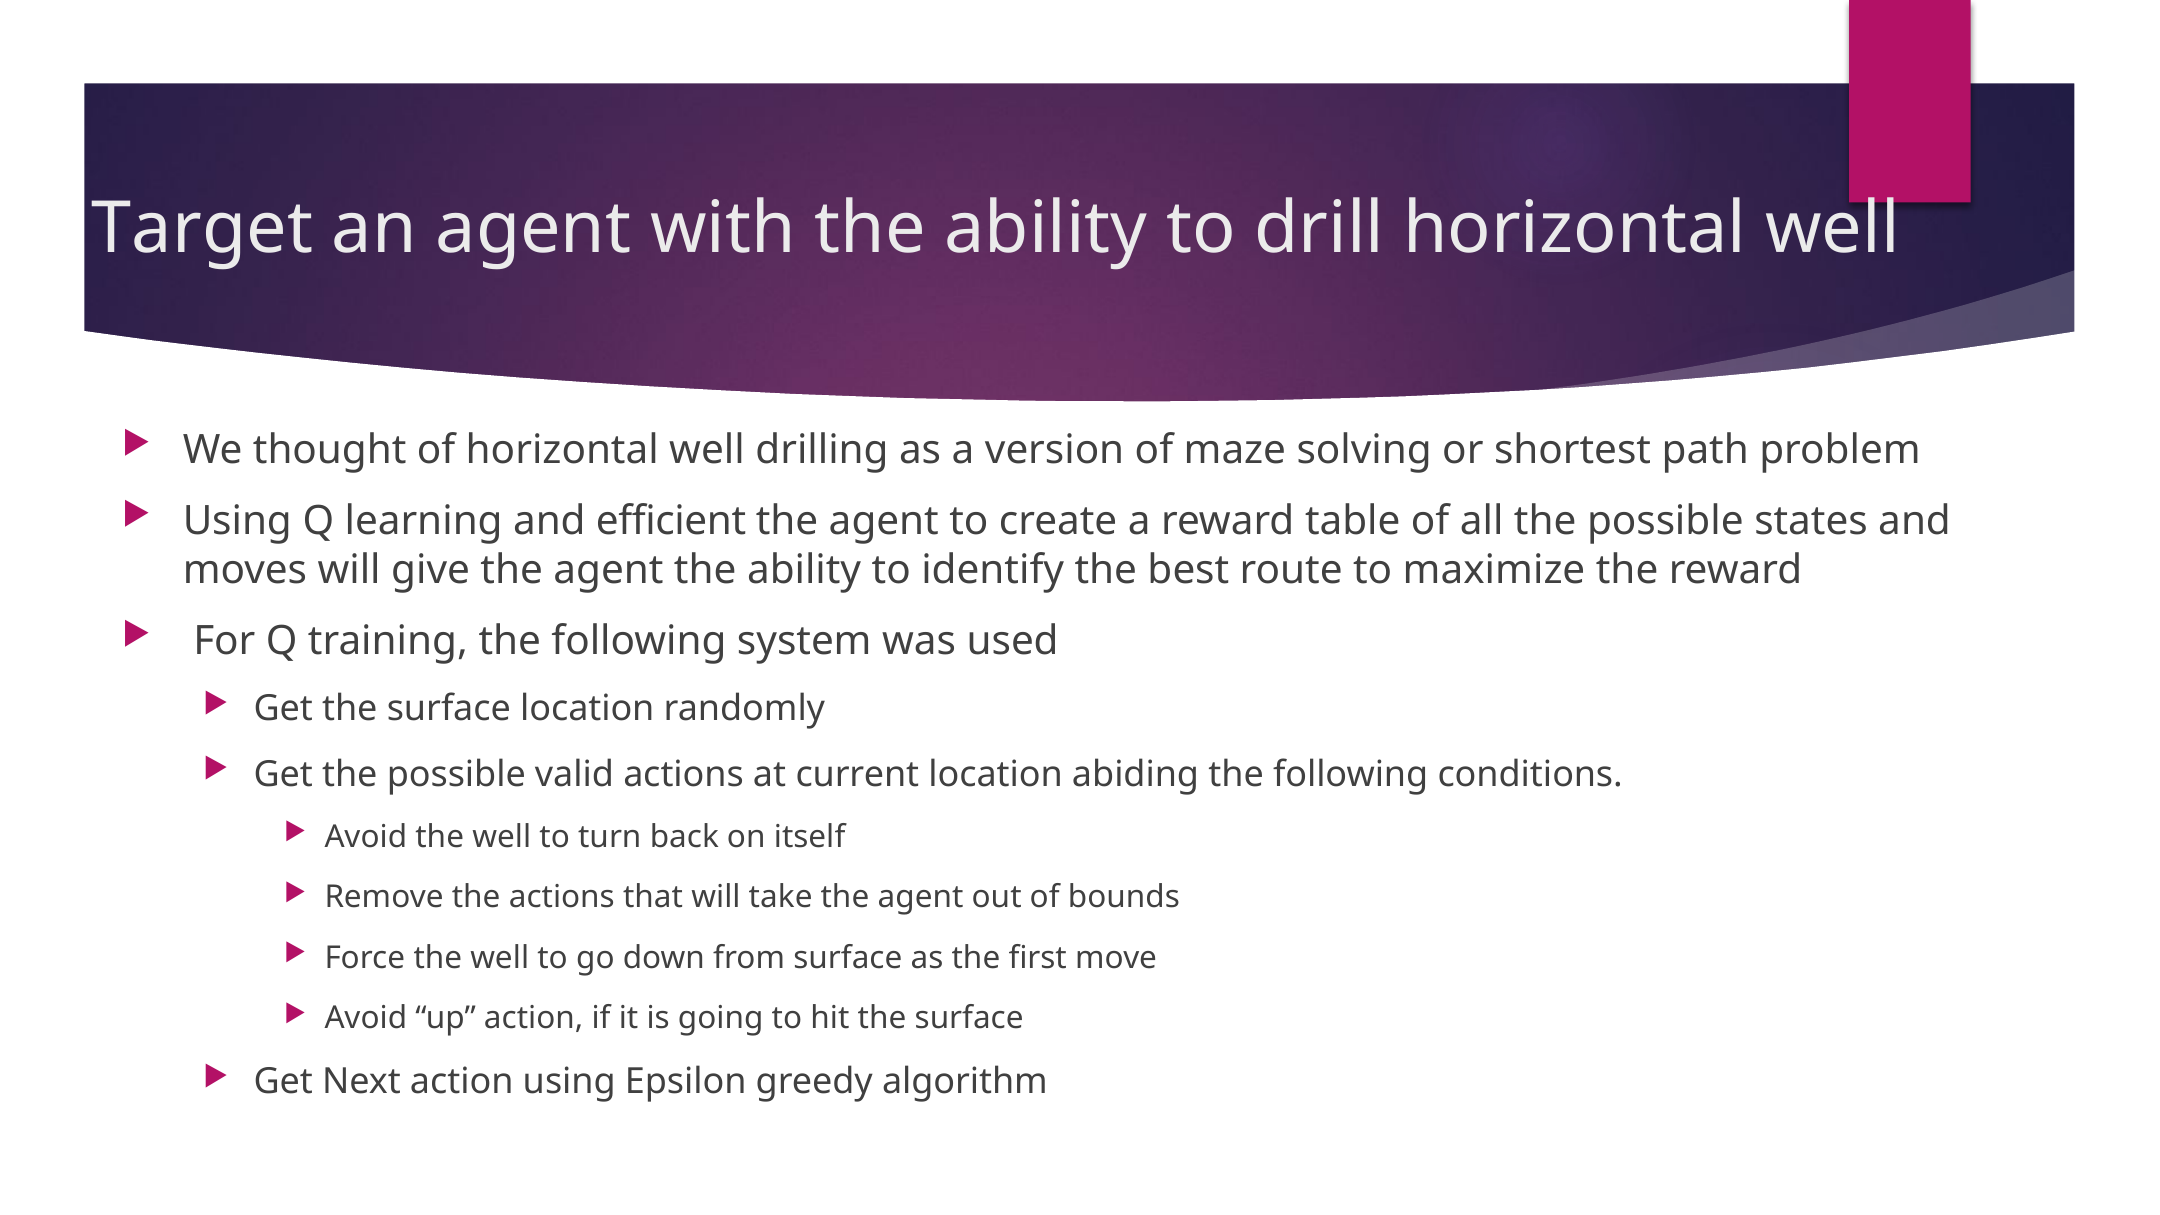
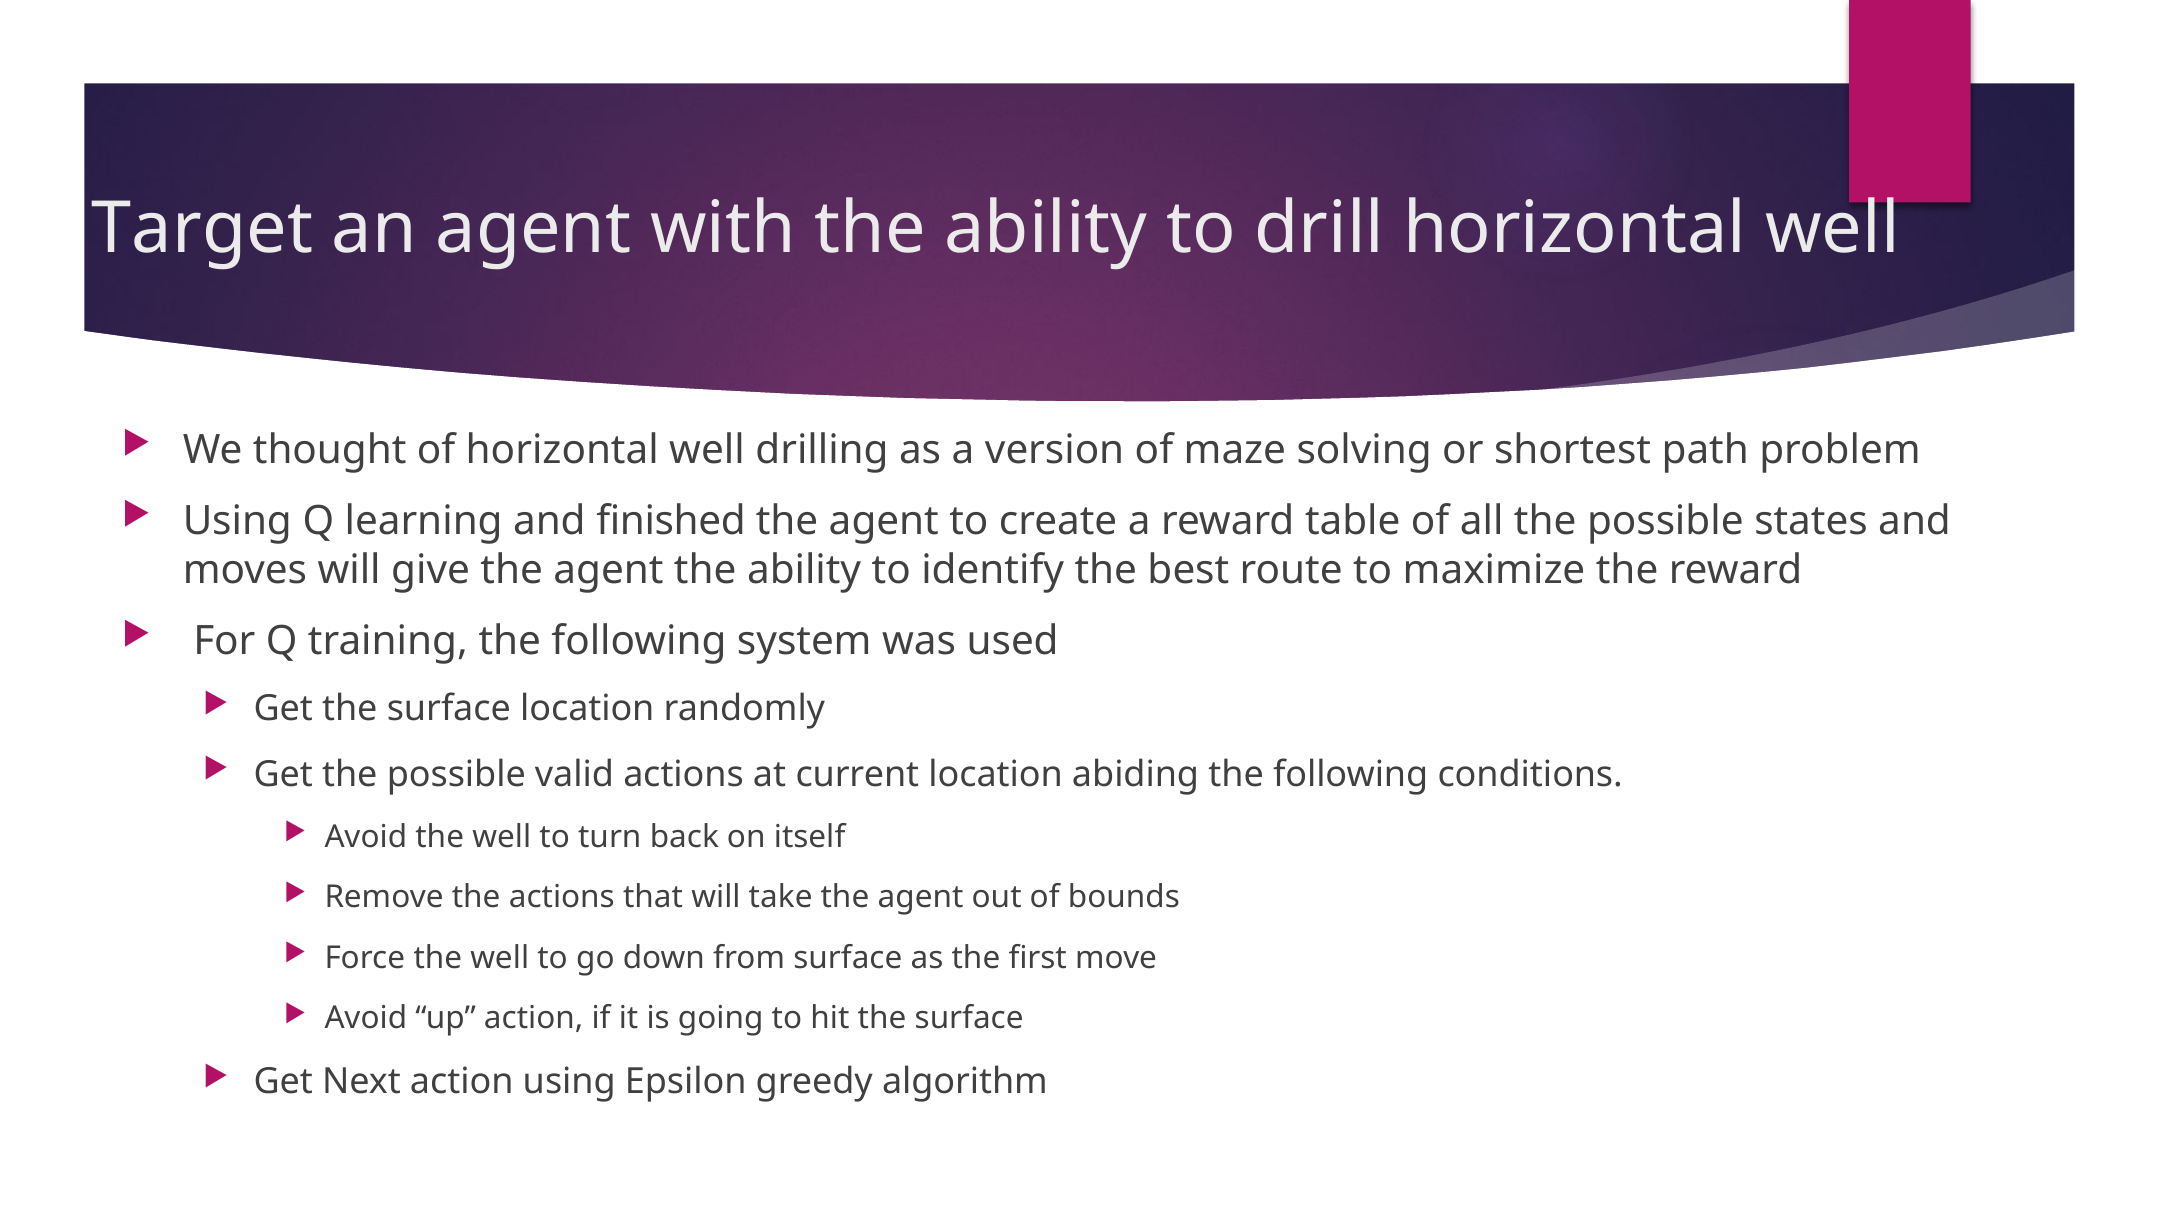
efficient: efficient -> finished (671, 521)
